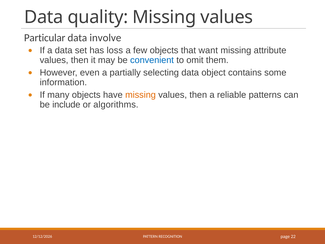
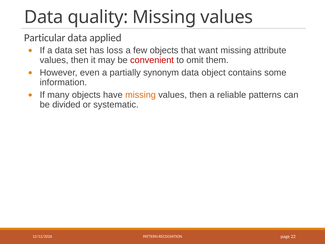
involve: involve -> applied (105, 38)
convenient colour: blue -> red (152, 60)
selecting: selecting -> synonym (161, 73)
include: include -> divided (66, 105)
algorithms: algorithms -> systematic (116, 105)
